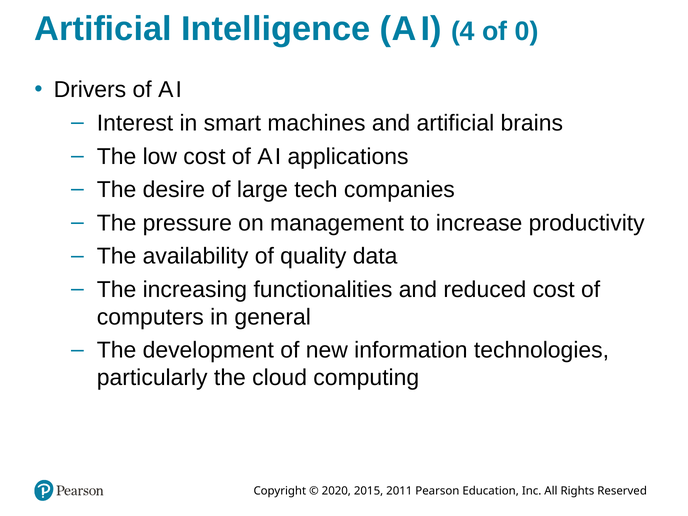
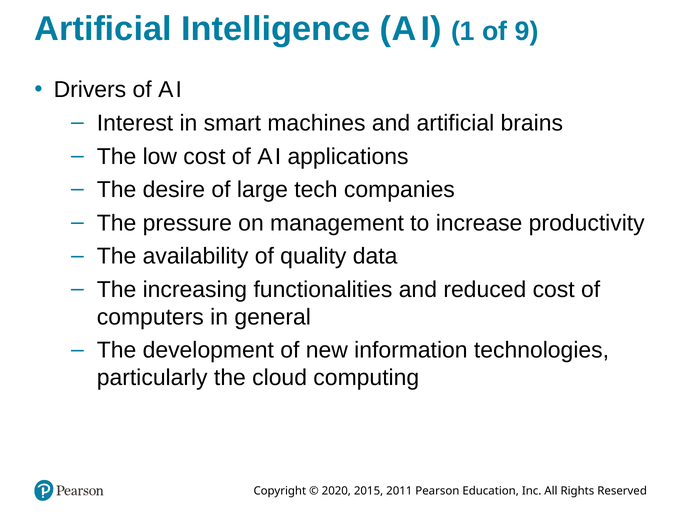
4: 4 -> 1 (463, 32)
0: 0 -> 9 (527, 32)
